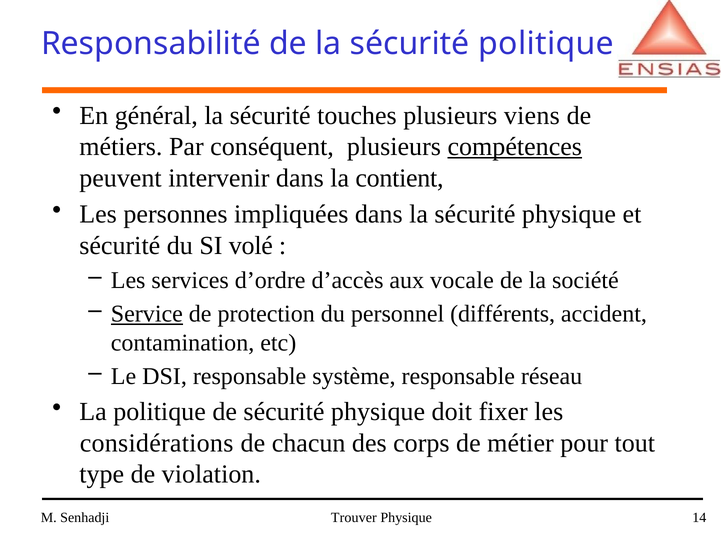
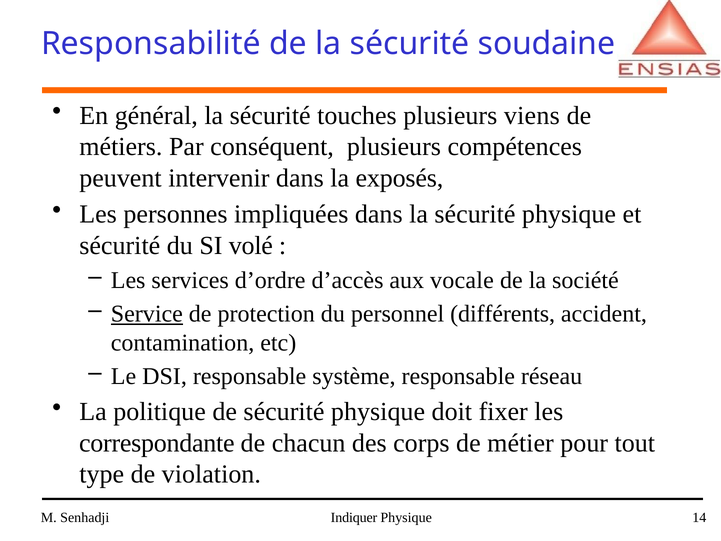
sécurité politique: politique -> soudaine (547, 44)
compétences underline: present -> none (515, 147)
contient: contient -> exposés (399, 178)
considérations: considérations -> correspondante (157, 443)
Trouver: Trouver -> Indiquer (354, 518)
